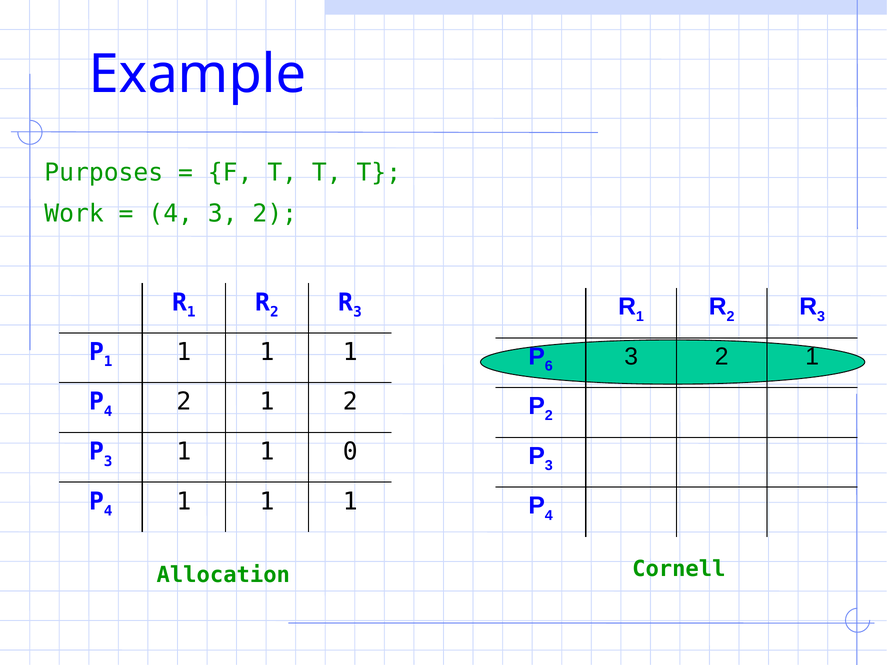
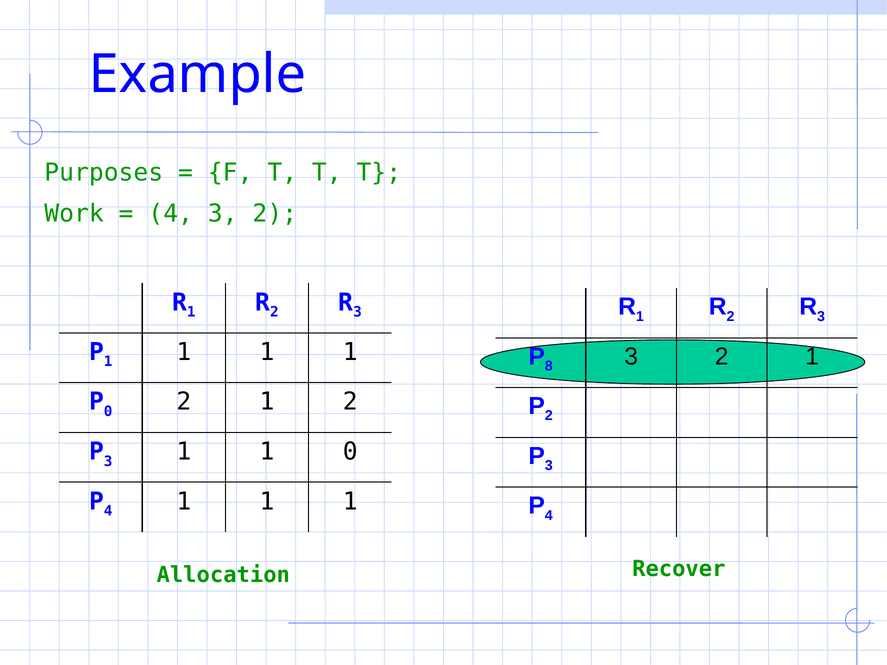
6: 6 -> 8 (549, 366)
4: 4 -> 0 (108, 412)
Cornell: Cornell -> Recover (679, 569)
